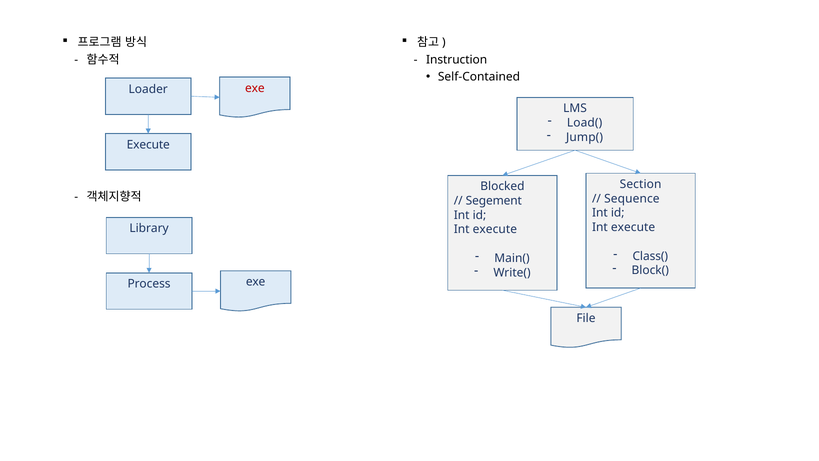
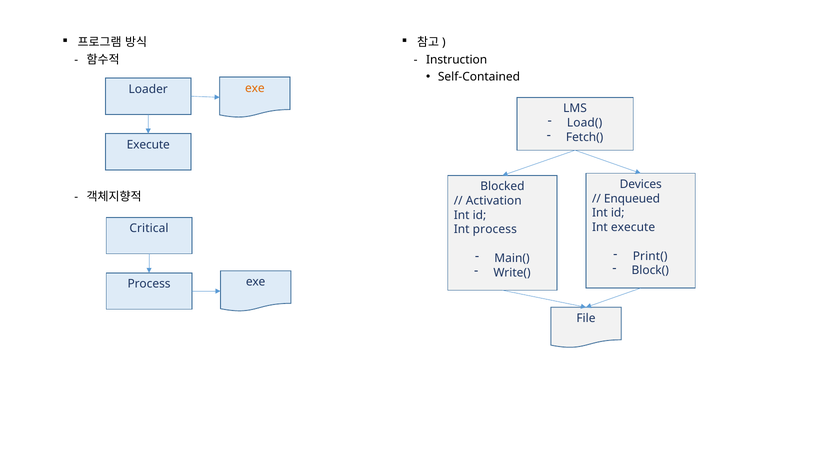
exe colour: red -> orange (255, 88)
Jump(: Jump( -> Fetch( (585, 137)
Section: Section -> Devices (641, 184)
Sequence: Sequence -> Enqueued (632, 199)
Segement: Segement -> Activation (494, 201)
Library: Library -> Critical (149, 228)
execute: execute -> process (495, 229)
Class(: Class( -> Print( (650, 256)
